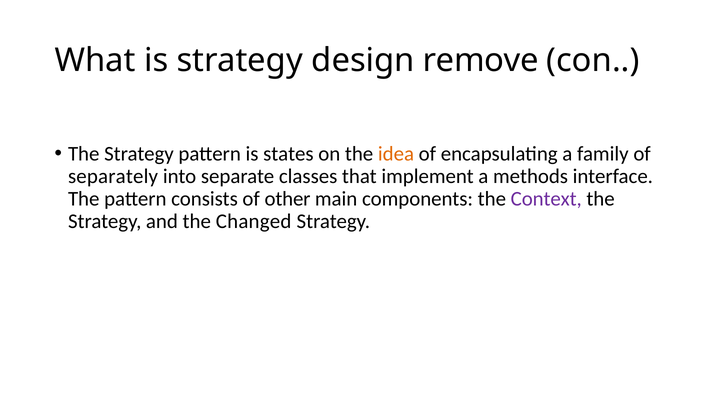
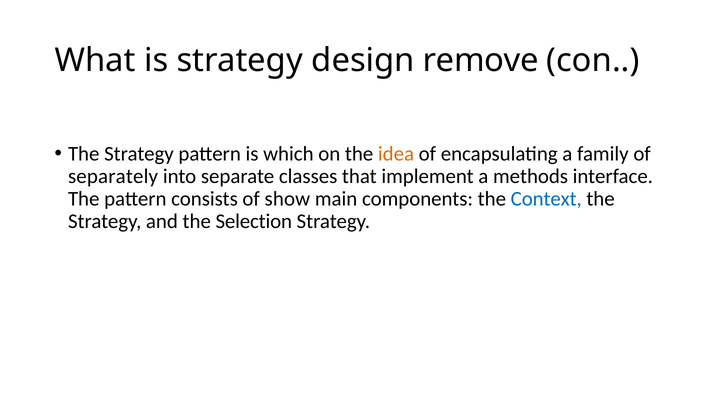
states: states -> which (288, 154)
other: other -> show (287, 199)
Context colour: purple -> blue (546, 199)
Changed: Changed -> Selection (254, 221)
